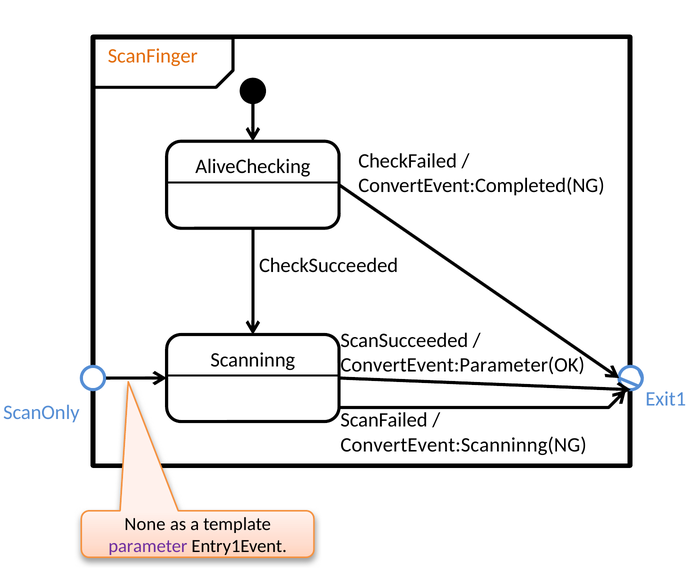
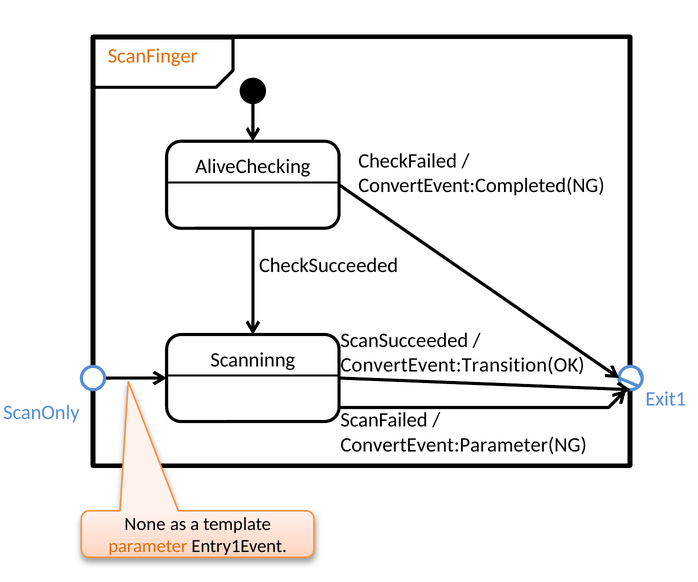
ConvertEvent:Parameter(OK: ConvertEvent:Parameter(OK -> ConvertEvent:Transition(OK (463, 365)
ConvertEvent:Scanninng(NG: ConvertEvent:Scanninng(NG -> ConvertEvent:Parameter(NG (464, 444)
parameter colour: purple -> orange (148, 546)
